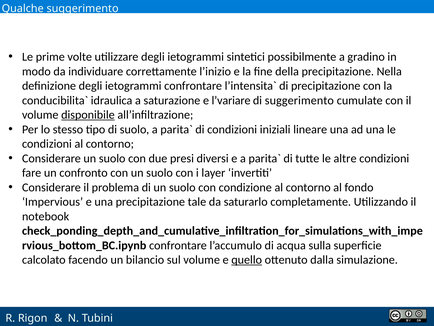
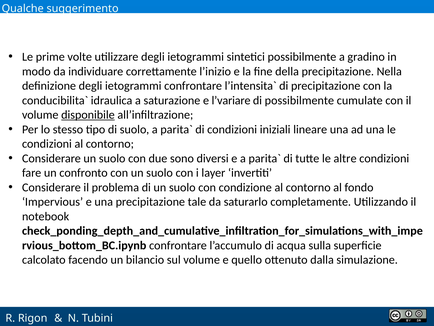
di suggerimento: suggerimento -> possibilmente (299, 100)
presi: presi -> sono (182, 158)
quello underline: present -> none (247, 259)
